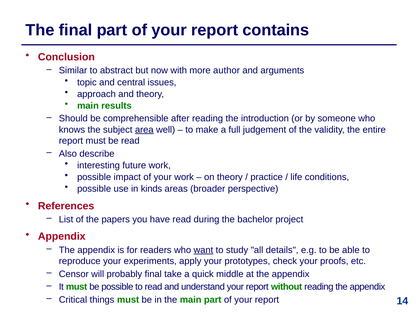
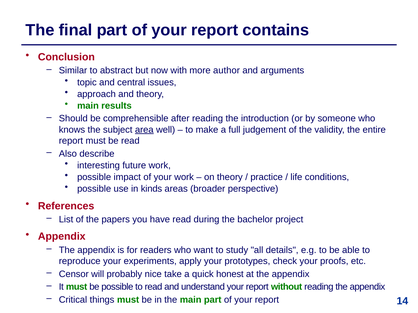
want underline: present -> none (203, 250)
probably final: final -> nice (153, 274)
middle: middle -> honest (230, 274)
